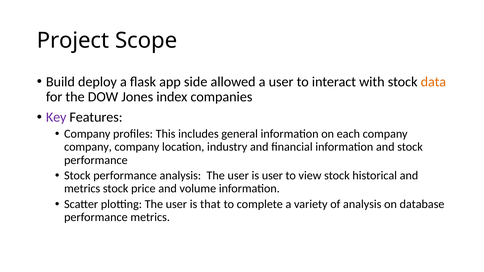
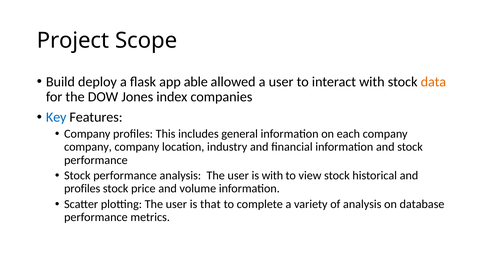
side: side -> able (196, 82)
Key colour: purple -> blue (56, 117)
is user: user -> with (272, 176)
metrics: metrics -> profiles (82, 189)
